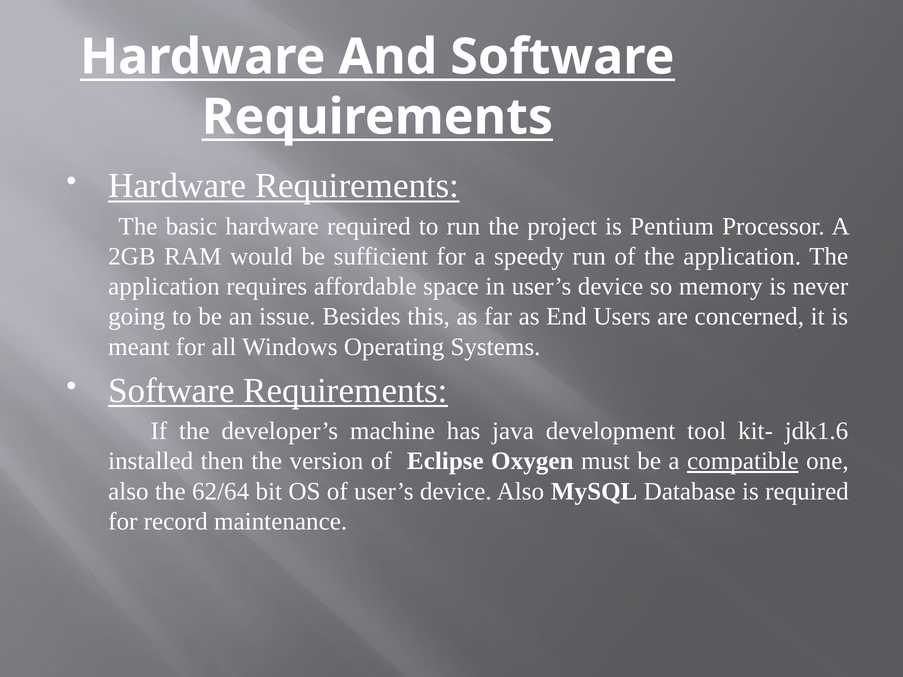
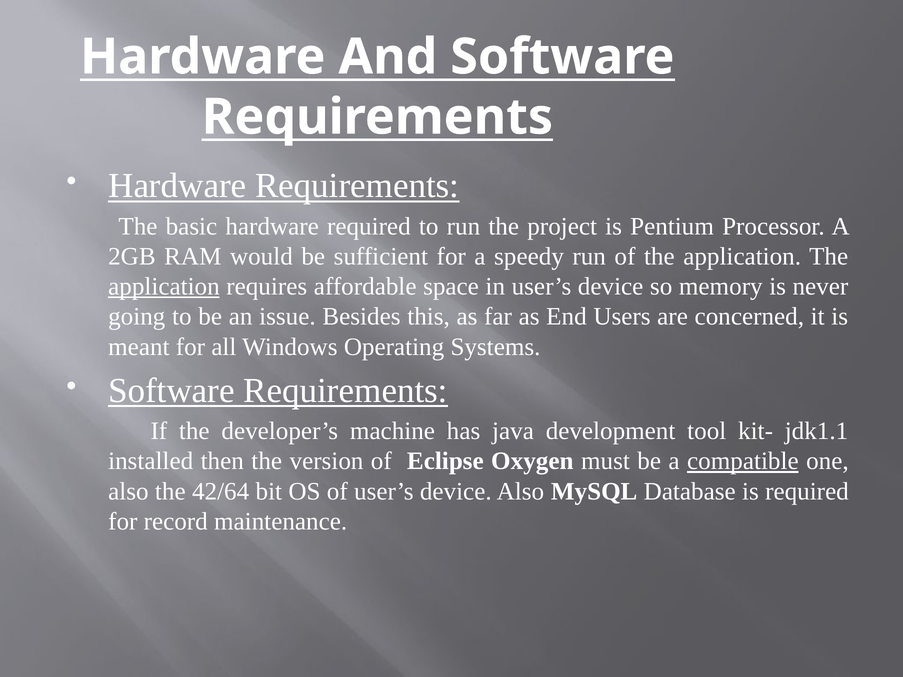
application underline: none -> present (164, 287)
jdk1.6: jdk1.6 -> jdk1.1 (817, 431)
62/64: 62/64 -> 42/64 (221, 492)
